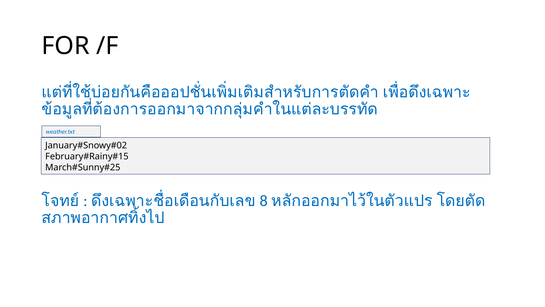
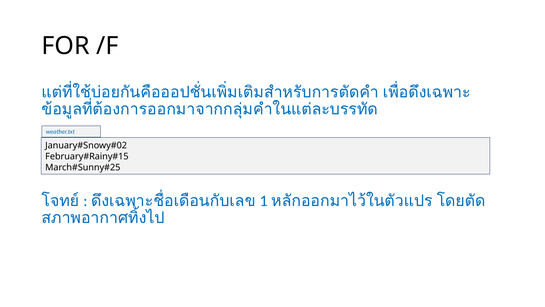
8: 8 -> 1 (264, 200)
